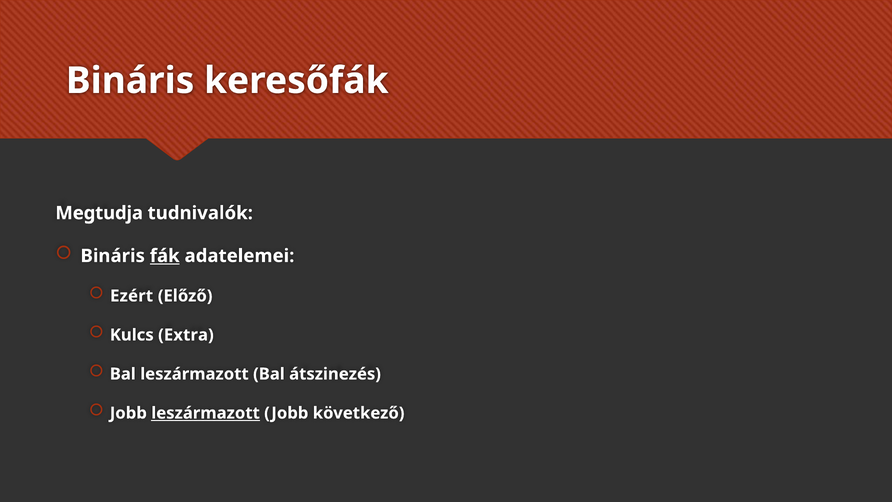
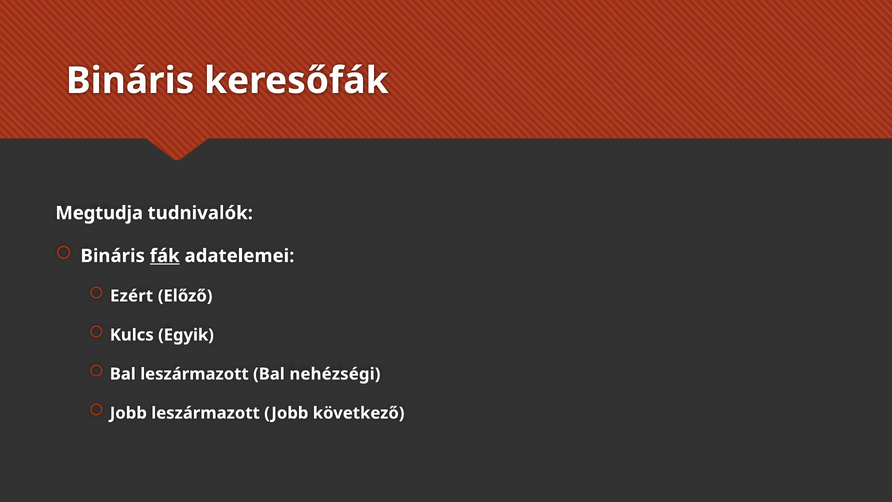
Extra: Extra -> Egyik (186, 335)
átszinezés: átszinezés -> nehézségi (335, 374)
leszármazott underline: present -> none (206, 413)
